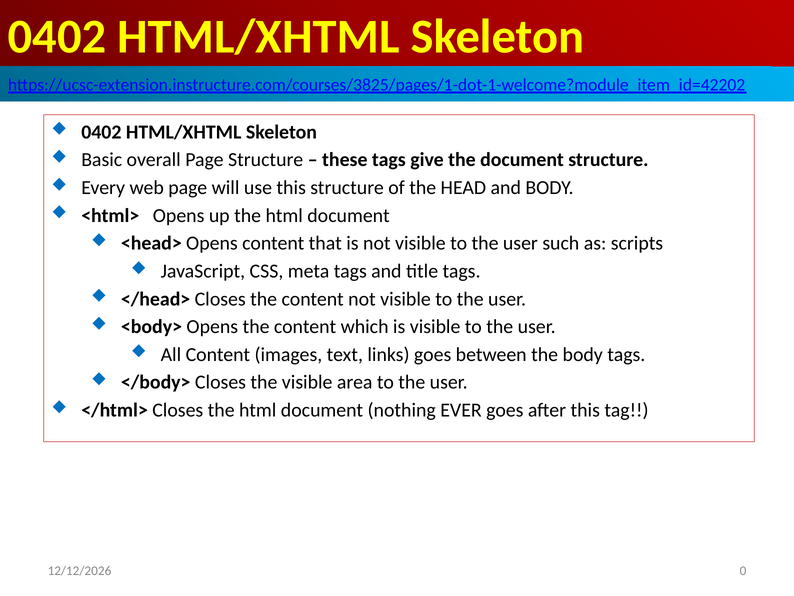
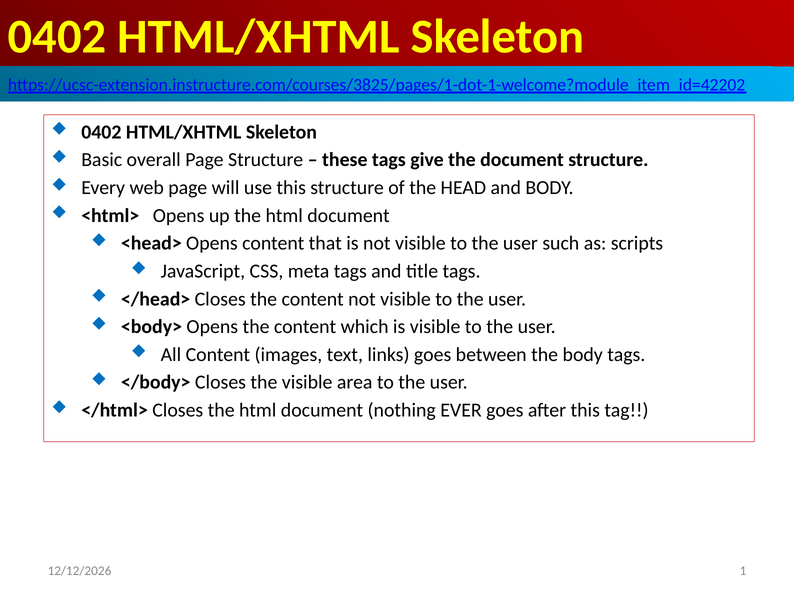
0: 0 -> 1 (743, 570)
